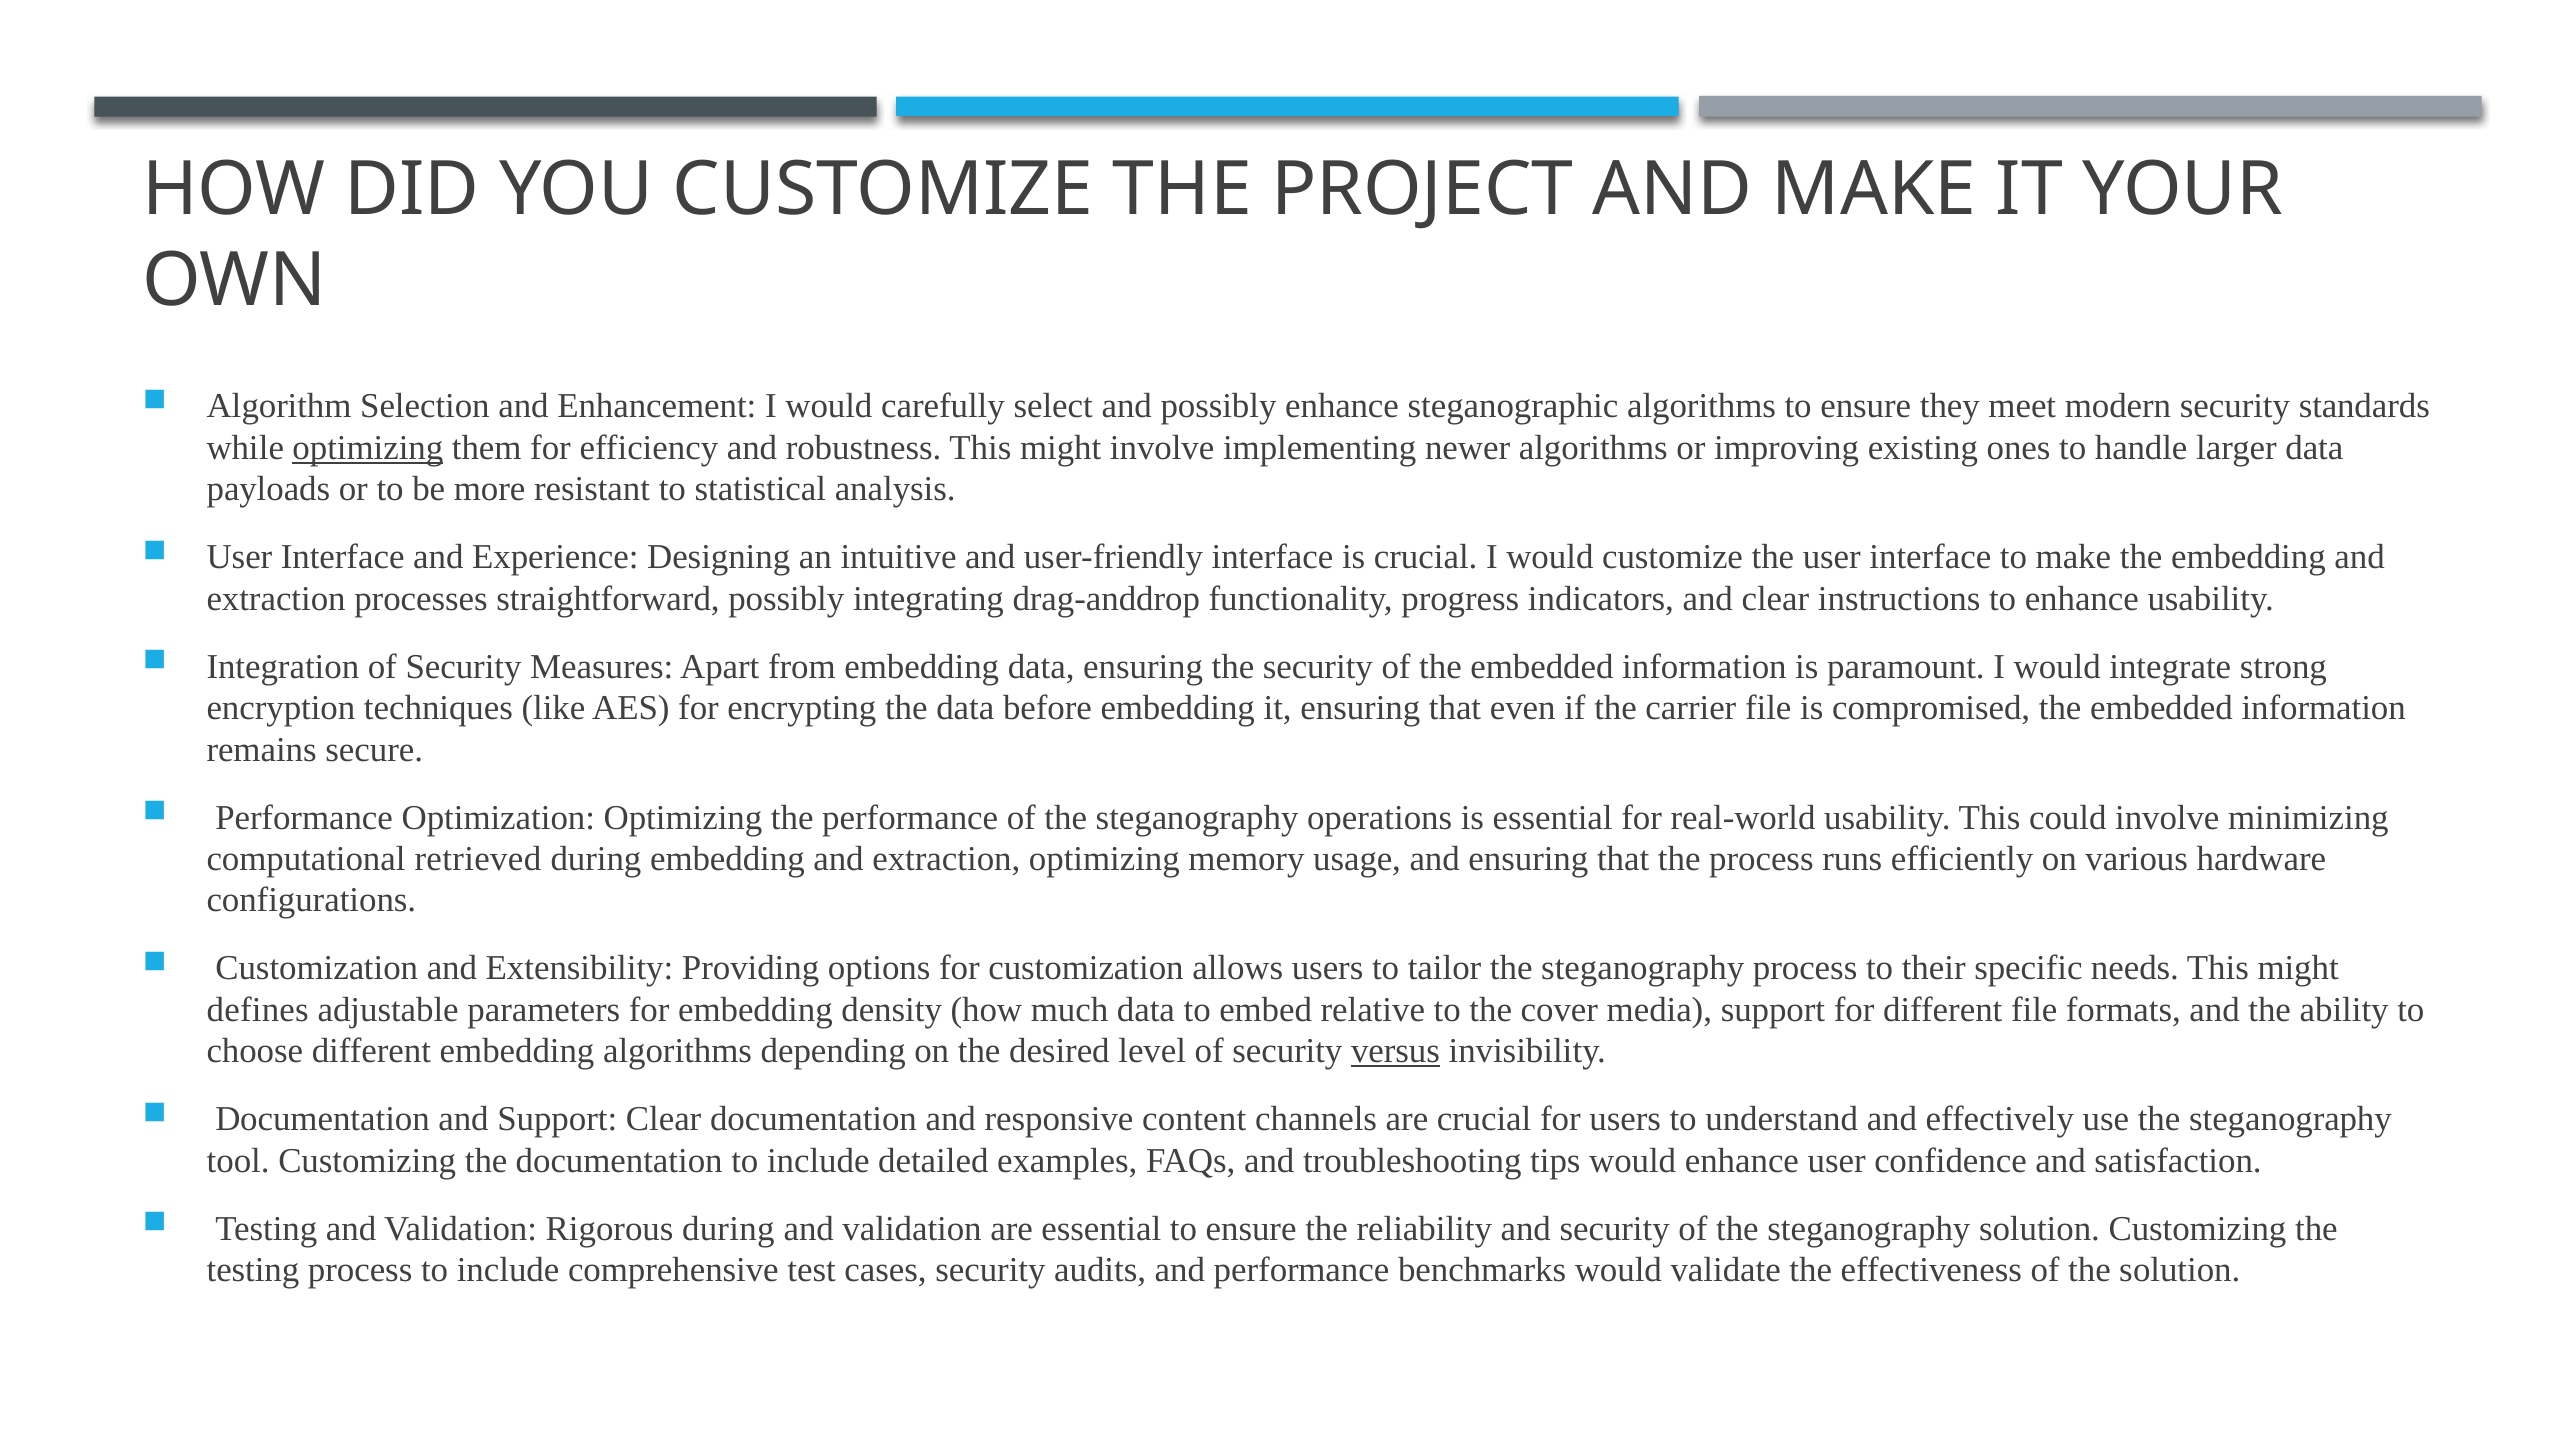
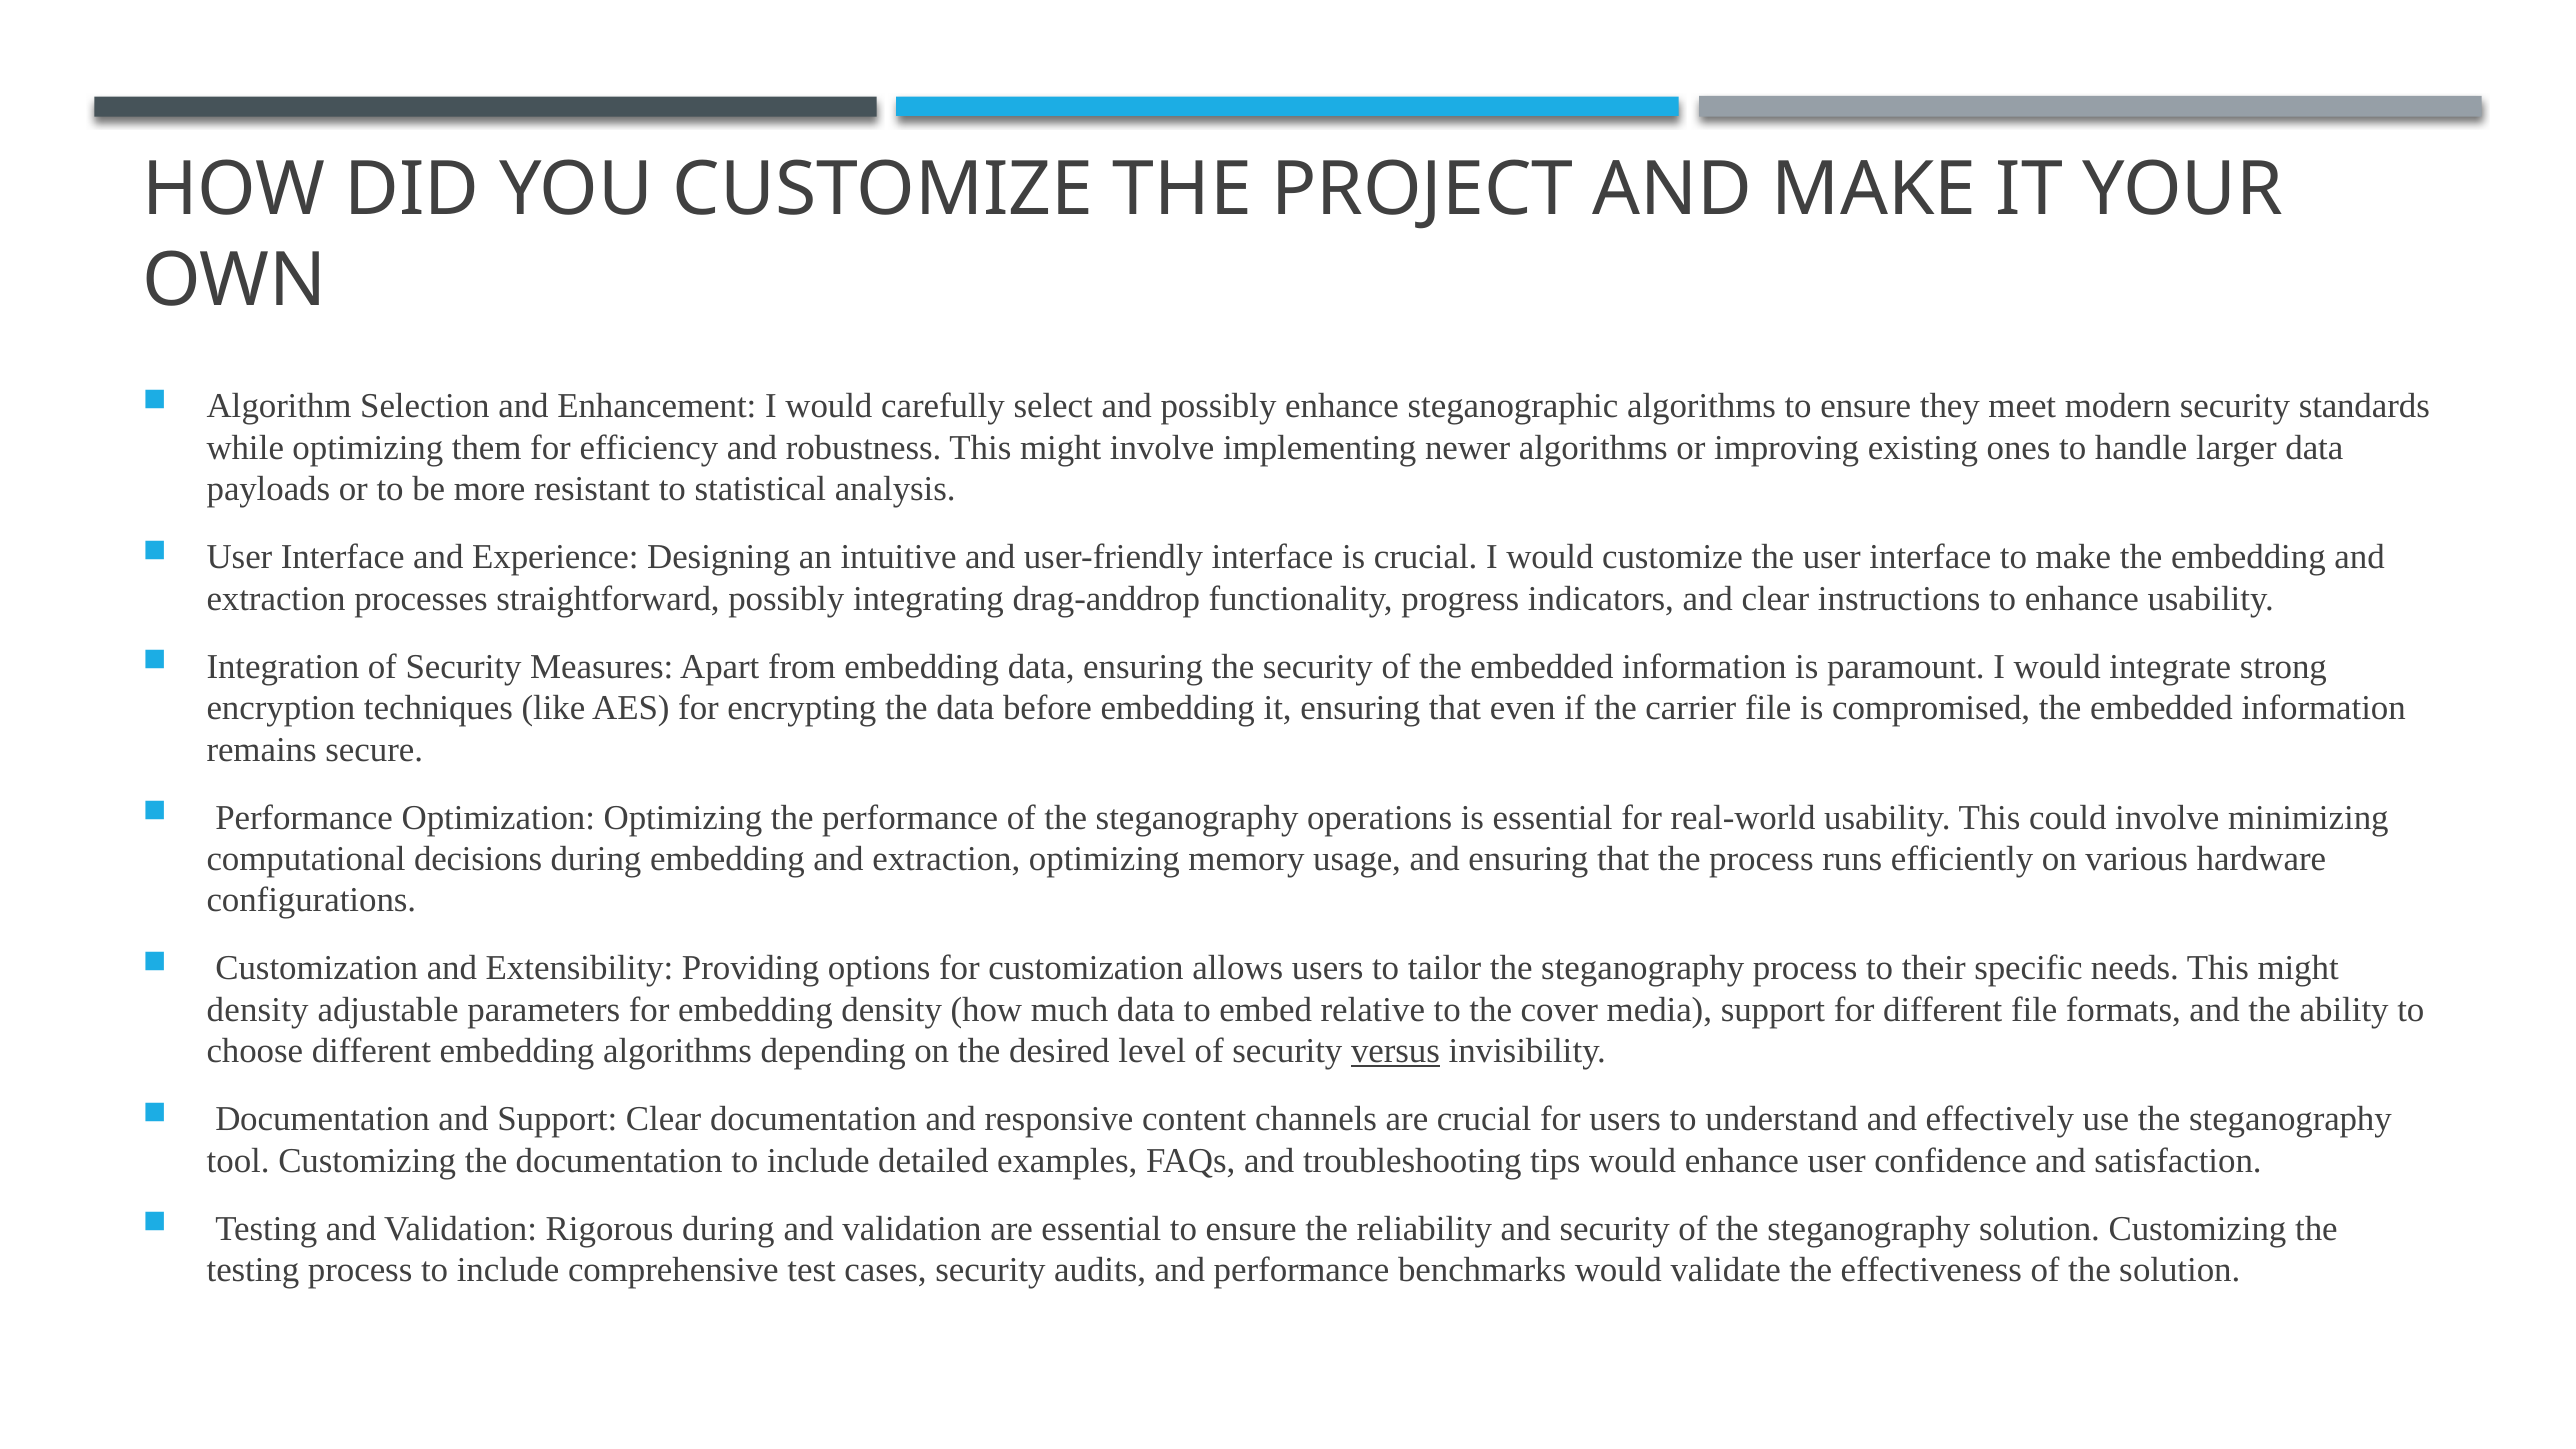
optimizing underline: present -> none (368, 448)
retrieved: retrieved -> decisions (478, 859)
defines: defines -> density (258, 1010)
